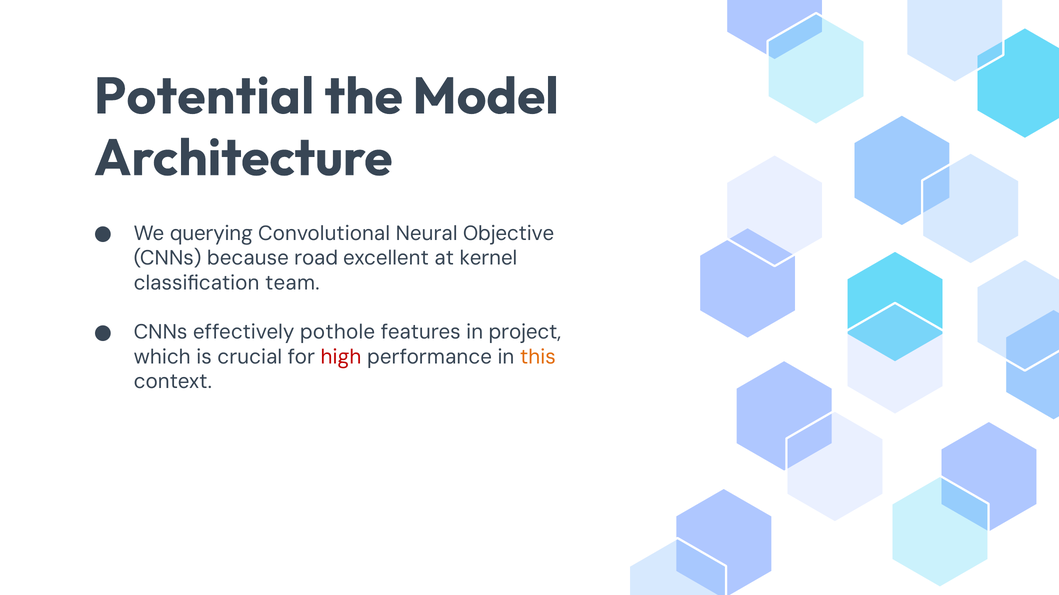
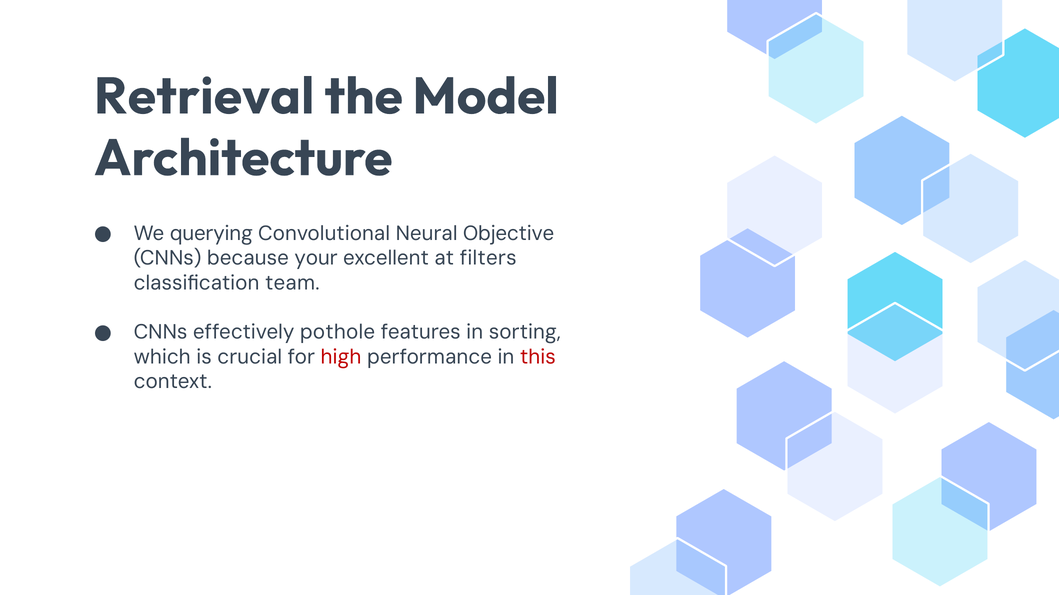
Potential: Potential -> Retrieval (204, 97)
road: road -> your (316, 258)
kernel: kernel -> filters (488, 258)
project: project -> sorting (525, 332)
this colour: orange -> red (538, 357)
